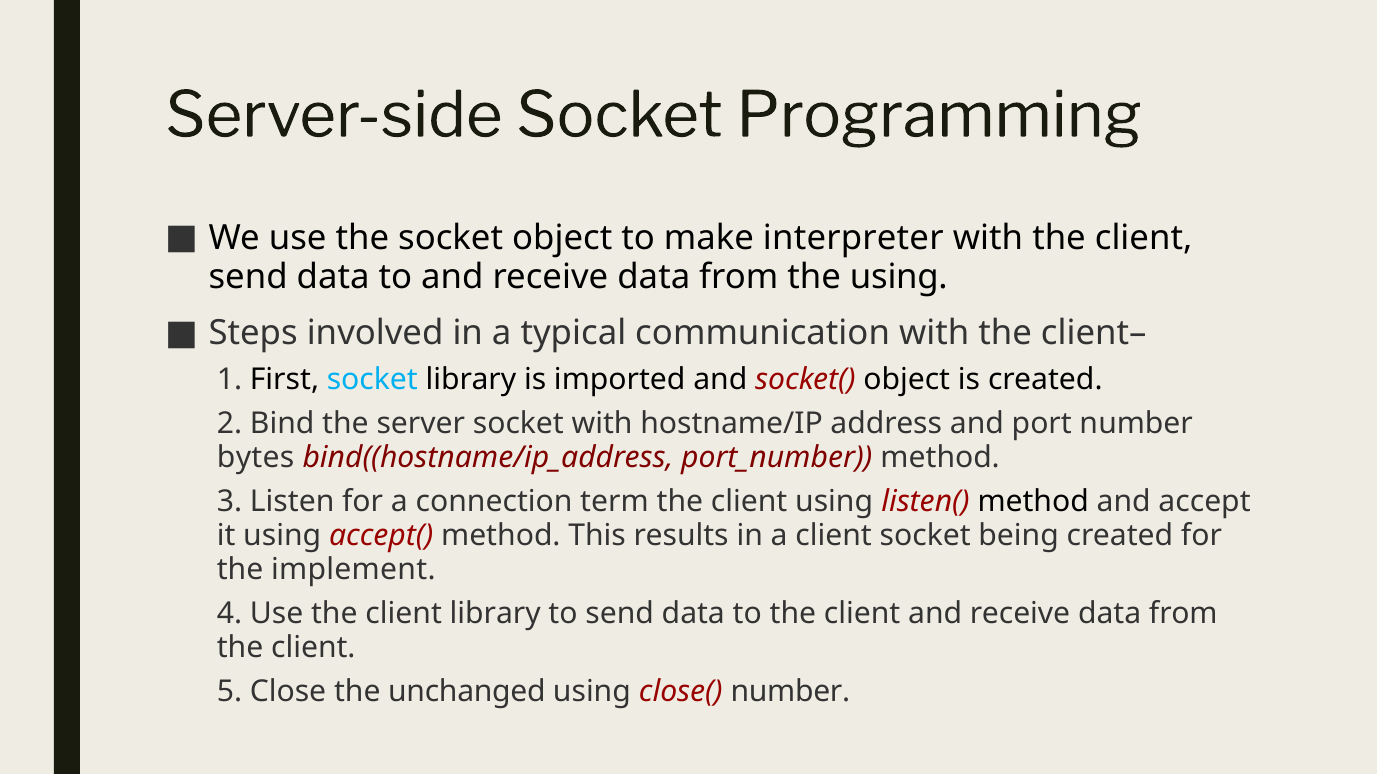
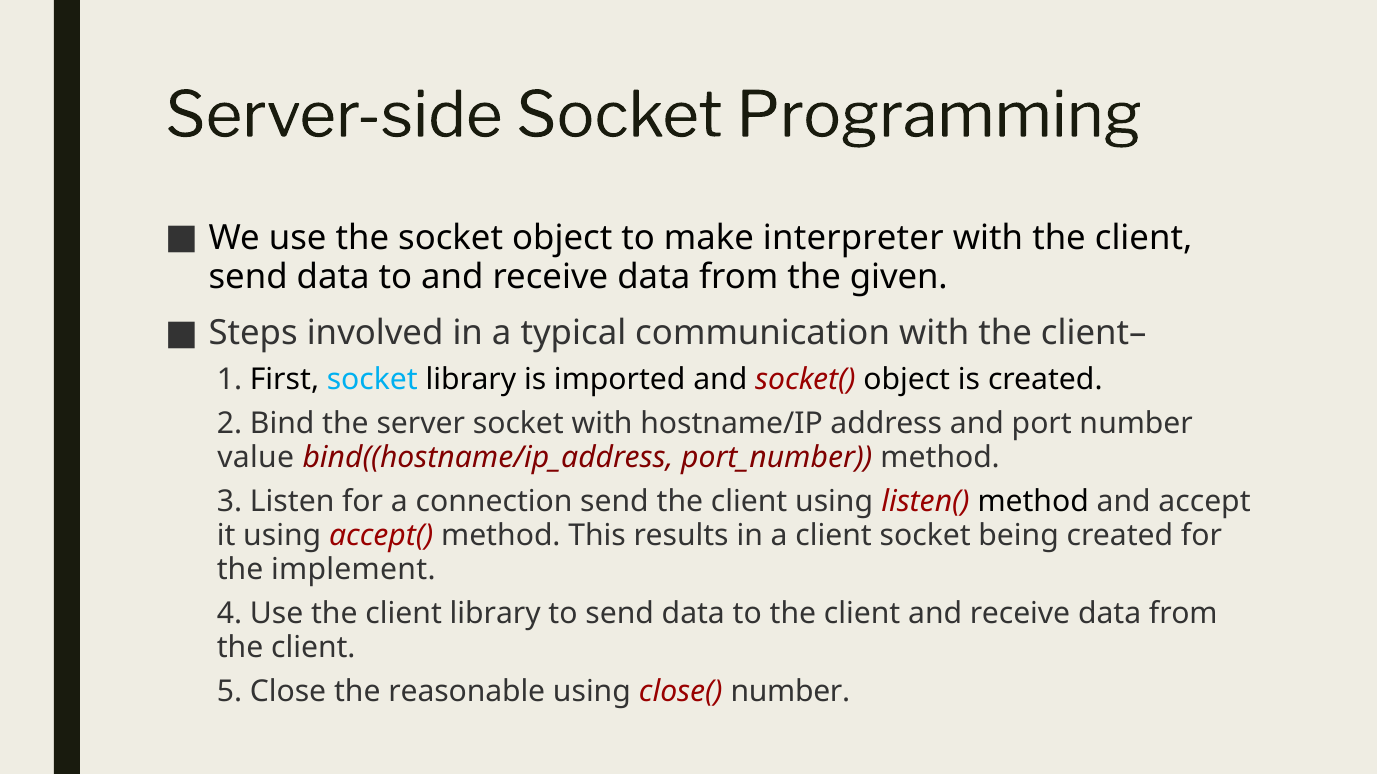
the using: using -> given (899, 277)
bytes: bytes -> value (256, 458)
connection term: term -> send (614, 502)
unchanged: unchanged -> reasonable (467, 692)
